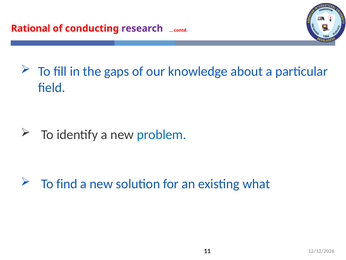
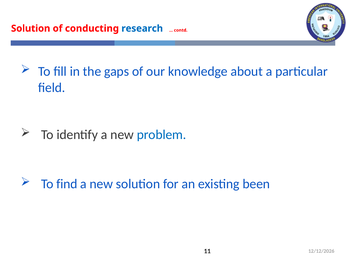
Rational: Rational -> Solution (31, 28)
research colour: purple -> blue (142, 28)
what: what -> been (256, 184)
